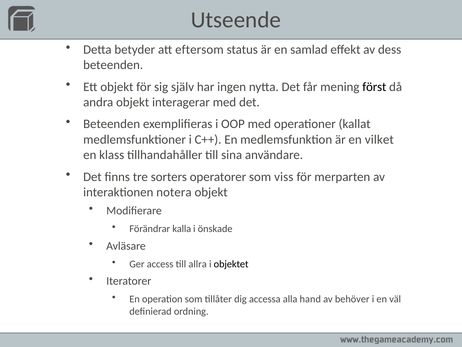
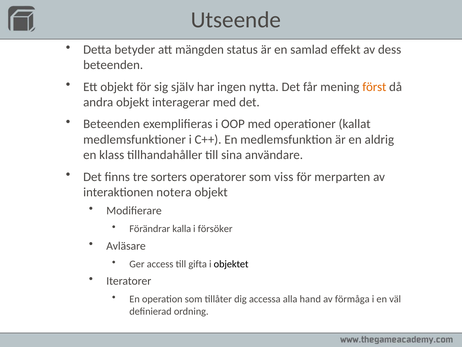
eftersom: eftersom -> mängden (200, 49)
först colour: black -> orange (374, 87)
vilket: vilket -> aldrig (379, 139)
önskade: önskade -> försöker (215, 228)
allra: allra -> gifta (198, 264)
behöver: behöver -> förmåga (352, 299)
